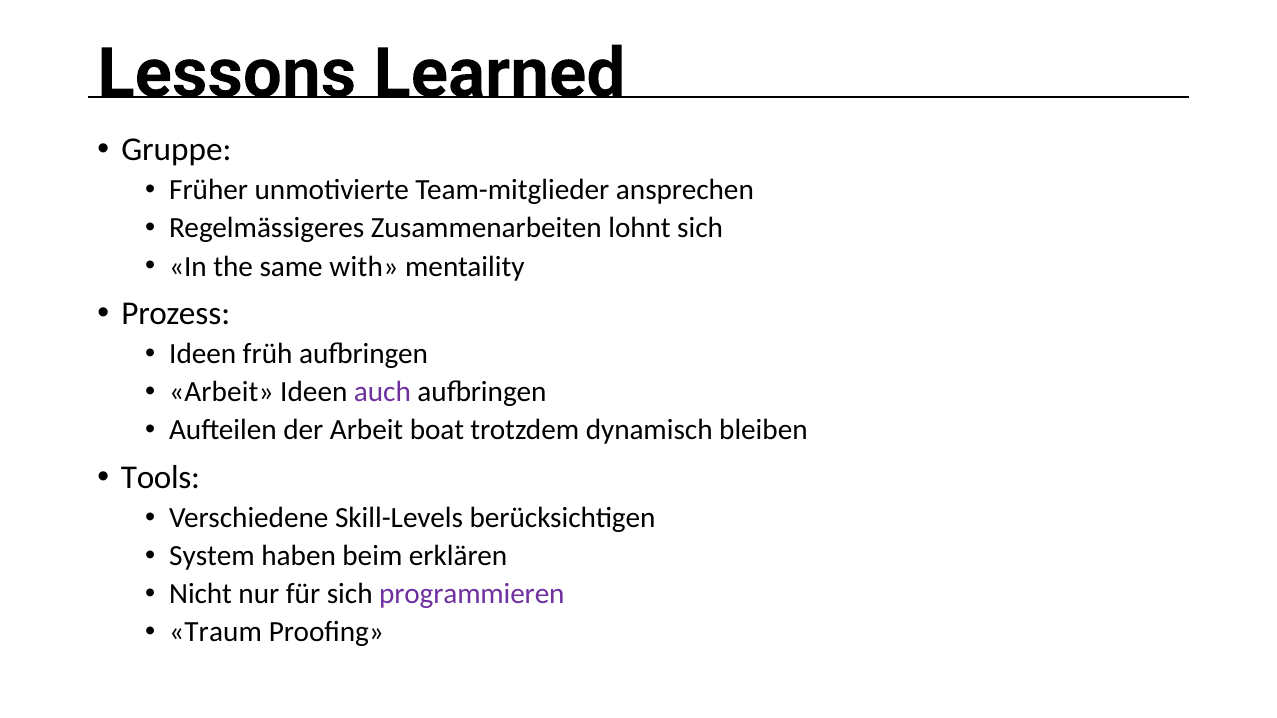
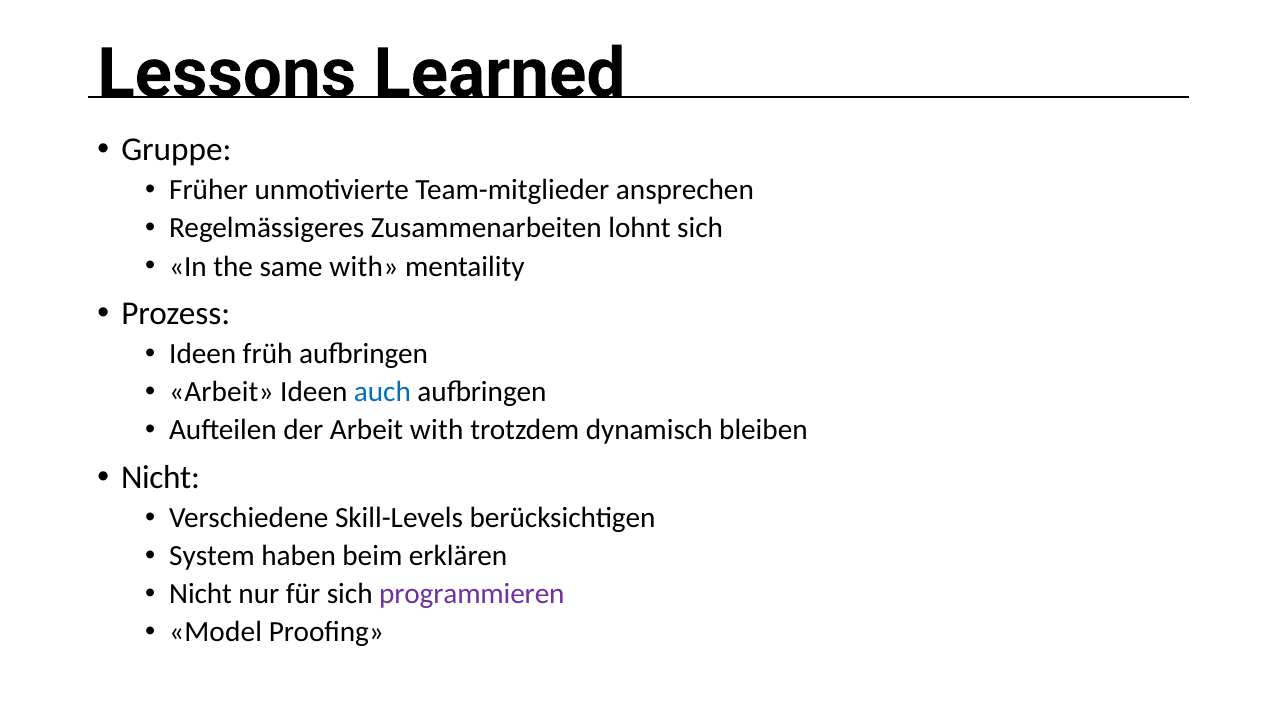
auch colour: purple -> blue (382, 392)
Arbeit boat: boat -> with (437, 430)
Tools: Tools -> Nicht (160, 477)
Traum: Traum -> Model (216, 633)
